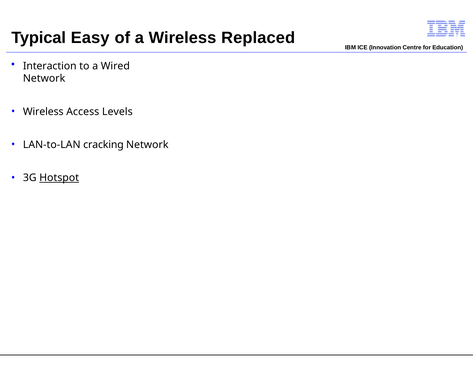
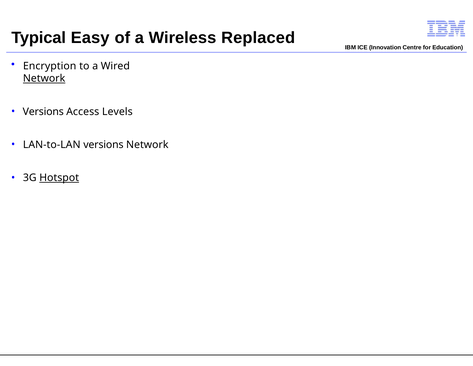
Interaction: Interaction -> Encryption (50, 66)
Network underline: none -> present (44, 79)
Wireless: Wireless -> Versions (43, 112)
LAN-to-LAN cracking: cracking -> versions (103, 145)
